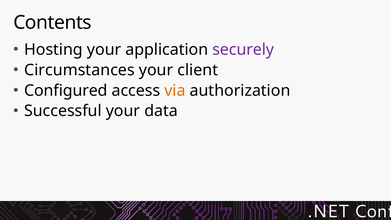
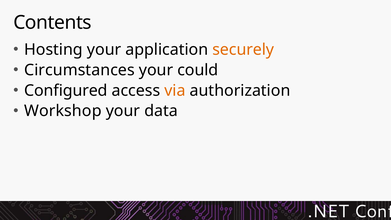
securely colour: purple -> orange (243, 50)
client: client -> could (198, 70)
Successful: Successful -> Workshop (63, 111)
